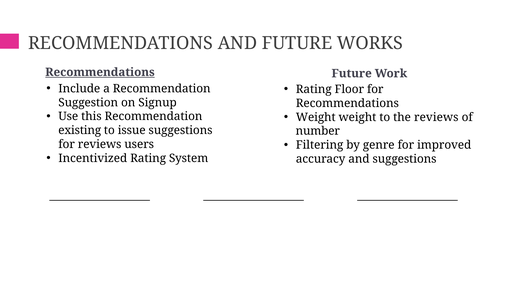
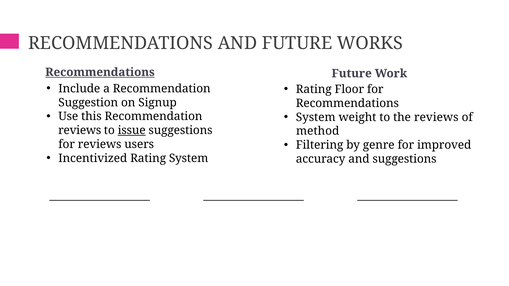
Weight: Weight -> System (316, 117)
existing: existing -> reviews (80, 131)
issue underline: none -> present (132, 131)
number: number -> method (318, 131)
